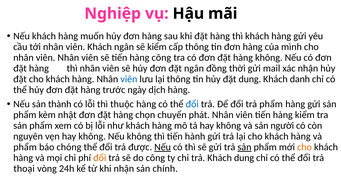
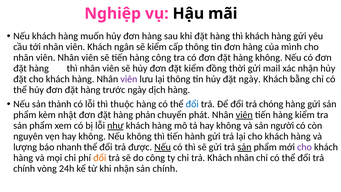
đặt ngân: ngân -> kiểm (194, 68)
viên colour: blue -> purple (129, 79)
đặt dung: dung -> ngày (250, 79)
danh: danh -> bằng (300, 79)
trả phẩm: phẩm -> chóng (271, 104)
chọn: chọn -> phản (145, 115)
viên underline: none -> present (244, 115)
như underline: none -> present (115, 125)
phẩm: phẩm -> lượng (25, 147)
chóng: chóng -> nhanh (69, 147)
cho colour: orange -> purple (305, 147)
Khách dung: dung -> nhân (244, 158)
thoại: thoại -> chính (24, 168)
